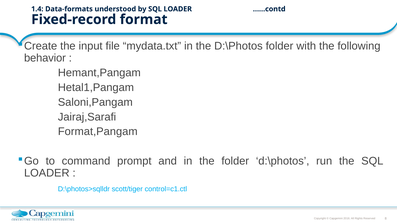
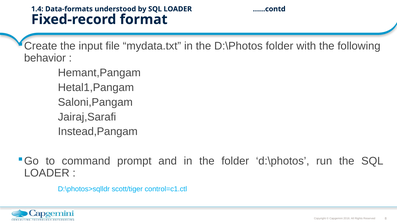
Format,Pangam: Format,Pangam -> Instead,Pangam (98, 132)
